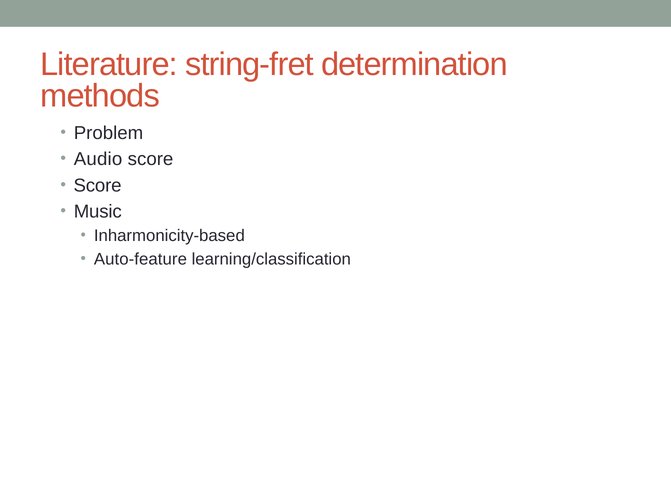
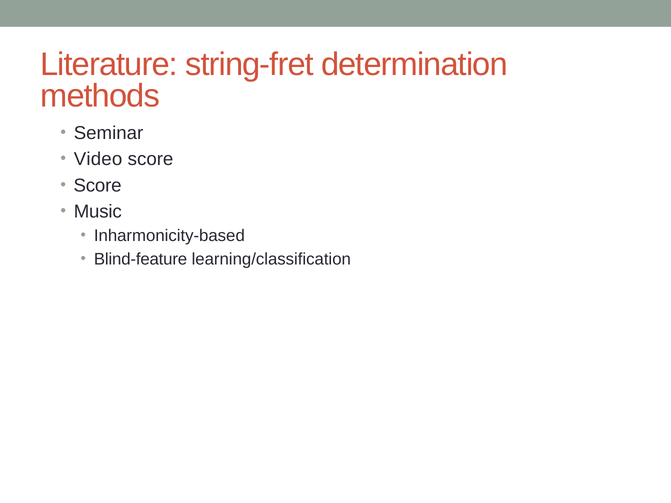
Problem: Problem -> Seminar (109, 133)
Audio: Audio -> Video (98, 159)
Auto-feature: Auto-feature -> Blind-feature (141, 260)
